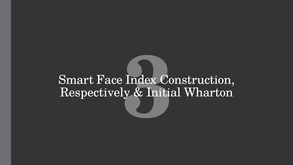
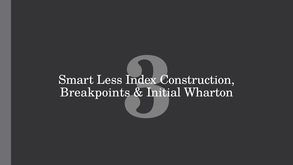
Face: Face -> Less (110, 80)
Respectively: Respectively -> Breakpoints (95, 92)
